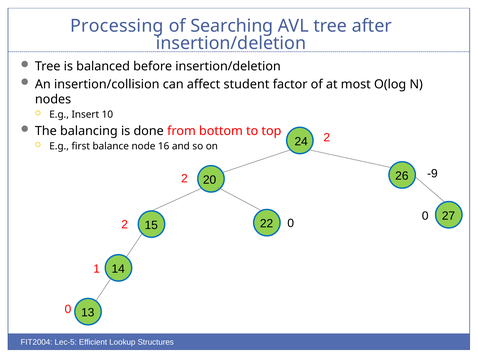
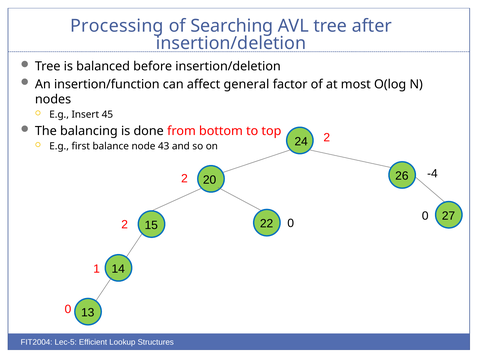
insertion/collision: insertion/collision -> insertion/function (107, 84)
student: student -> general (246, 84)
10: 10 -> 45 (107, 115)
16: 16 -> 43 (164, 147)
-9: -9 -> -4 (432, 174)
